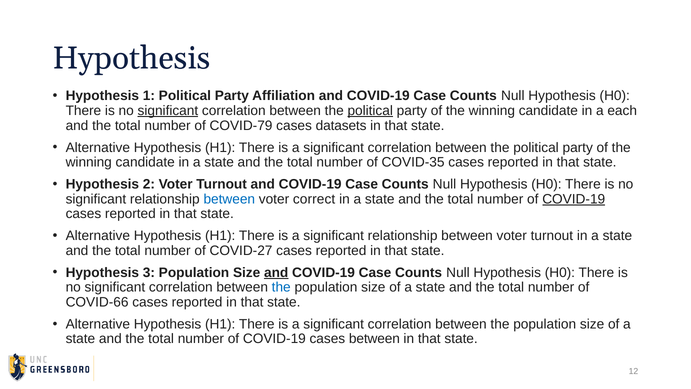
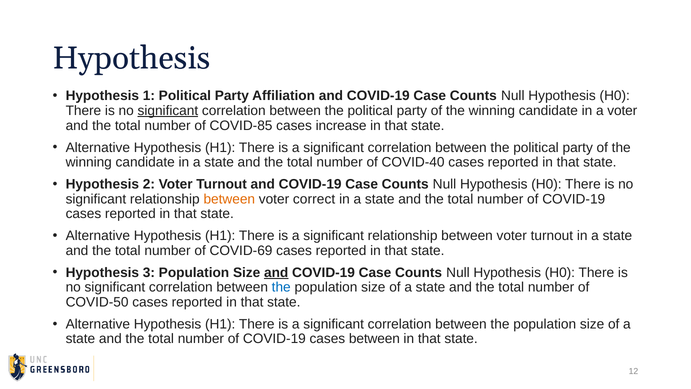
political underline: present -> none (370, 111)
a each: each -> voter (622, 111)
COVID-79: COVID-79 -> COVID-85 (241, 125)
datasets: datasets -> increase (341, 125)
COVID-35: COVID-35 -> COVID-40 (413, 162)
between colour: blue -> orange (229, 199)
COVID-19 underline: present -> none (574, 199)
COVID-27: COVID-27 -> COVID-69 (241, 250)
COVID-66: COVID-66 -> COVID-50 (97, 302)
